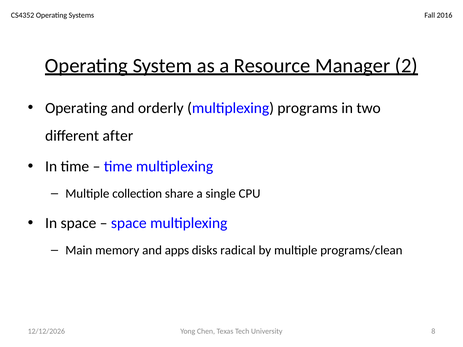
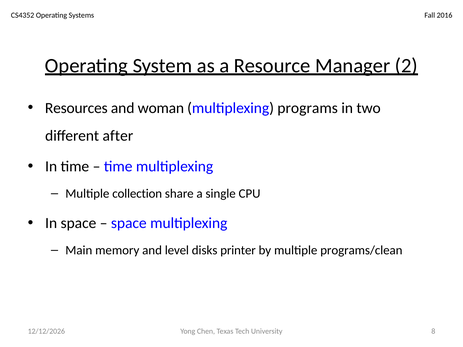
Operating: Operating -> Resources (76, 108)
orderly: orderly -> woman (161, 108)
apps: apps -> level (177, 250)
radical: radical -> printer (238, 250)
